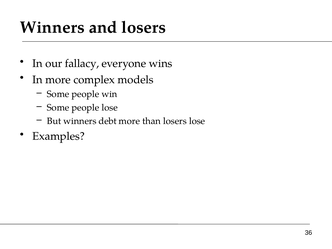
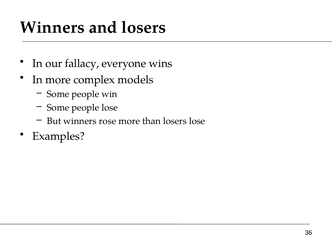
debt: debt -> rose (108, 121)
